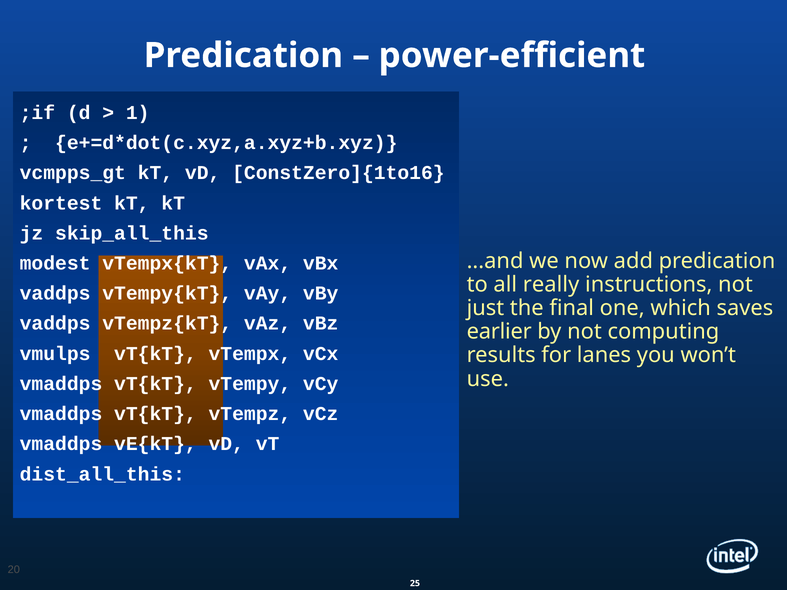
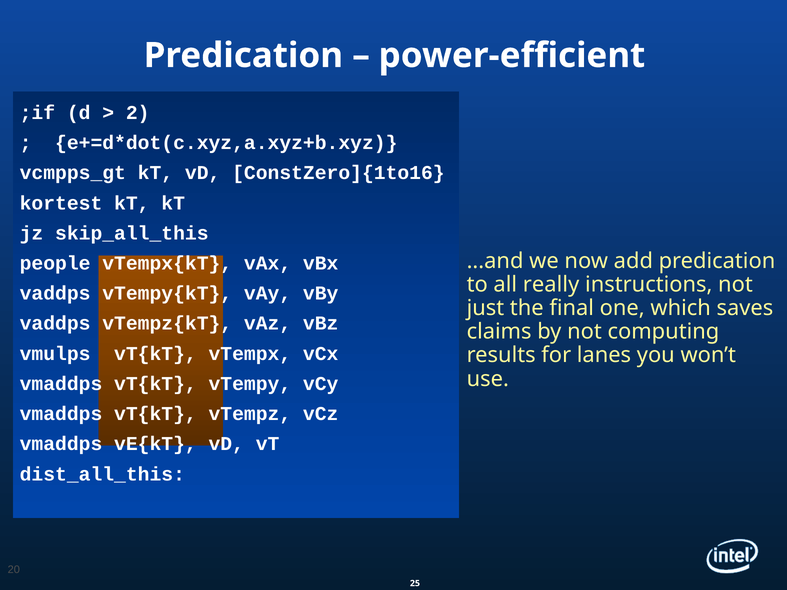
1: 1 -> 2 (138, 113)
modest: modest -> people (55, 263)
earlier: earlier -> claims (499, 332)
